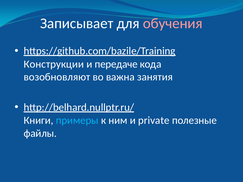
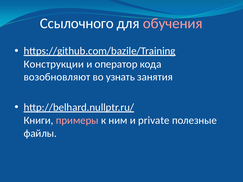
Записывает: Записывает -> Ссылочного (77, 24)
передаче: передаче -> оператор (116, 64)
важна: важна -> узнать (120, 77)
примеры colour: light blue -> pink (77, 121)
